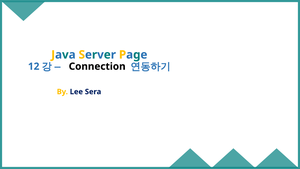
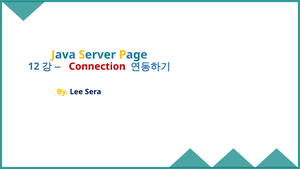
Connection colour: black -> red (97, 66)
